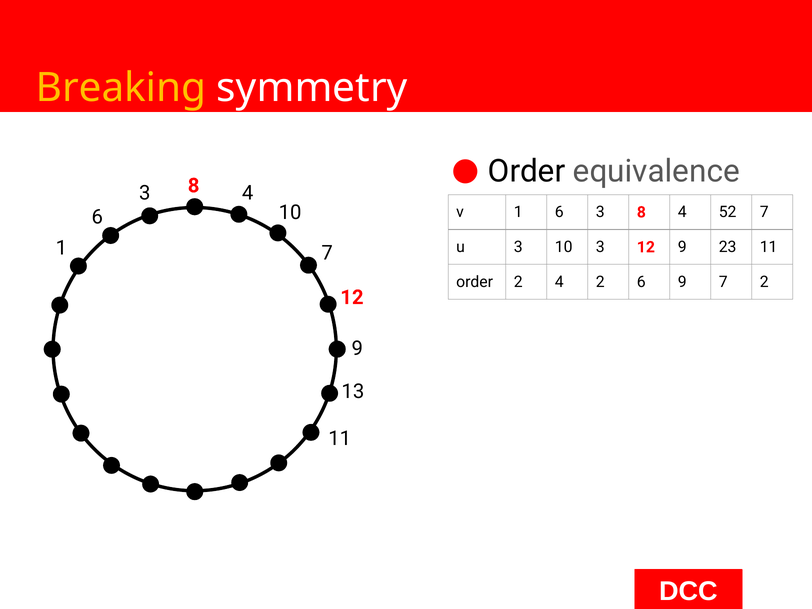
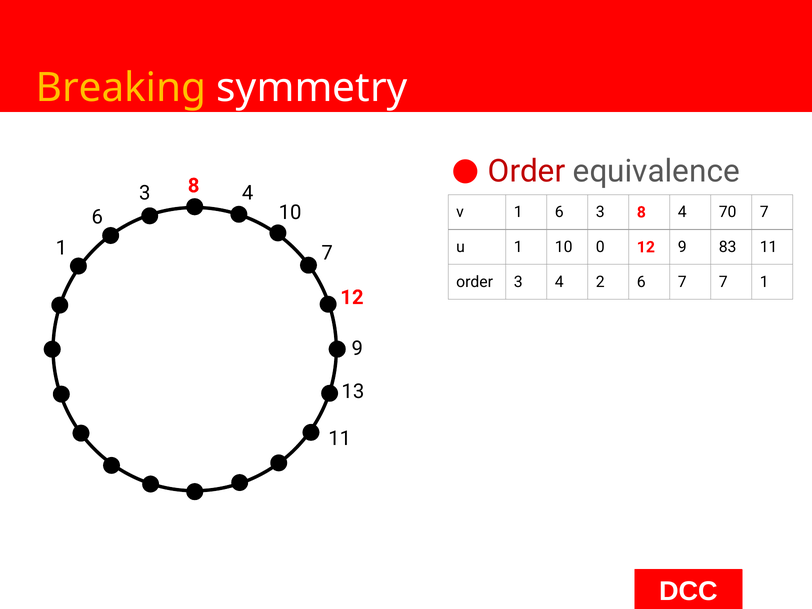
Order colour: black -> red (527, 171)
52: 52 -> 70 (728, 212)
u 3: 3 -> 1 (518, 247)
10 3: 3 -> 0 (600, 247)
23: 23 -> 83 (728, 247)
order 2: 2 -> 3 (518, 282)
6 9: 9 -> 7 (682, 282)
7 2: 2 -> 1 (764, 282)
